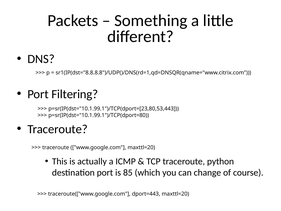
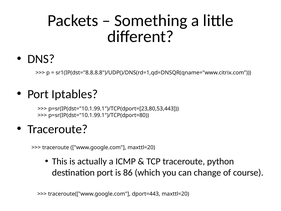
Filtering: Filtering -> Iptables (75, 94)
85: 85 -> 86 (128, 172)
